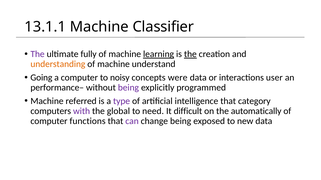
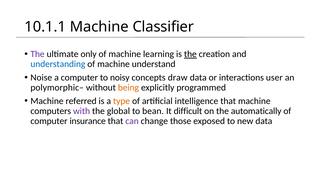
13.1.1: 13.1.1 -> 10.1.1 (45, 27)
fully: fully -> only (89, 54)
learning underline: present -> none (159, 54)
understanding colour: orange -> blue (58, 64)
Going: Going -> Noise (41, 78)
were: were -> draw (178, 78)
performance–: performance– -> polymorphic– (57, 88)
being colour: purple -> orange (128, 88)
type colour: purple -> orange (122, 101)
that category: category -> machine (254, 101)
need: need -> bean (153, 111)
functions: functions -> insurance (88, 122)
change being: being -> those (181, 122)
